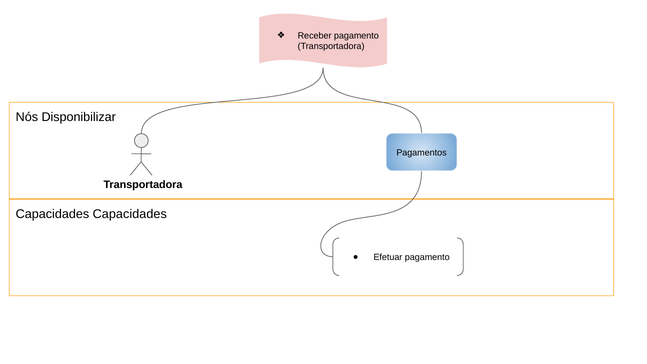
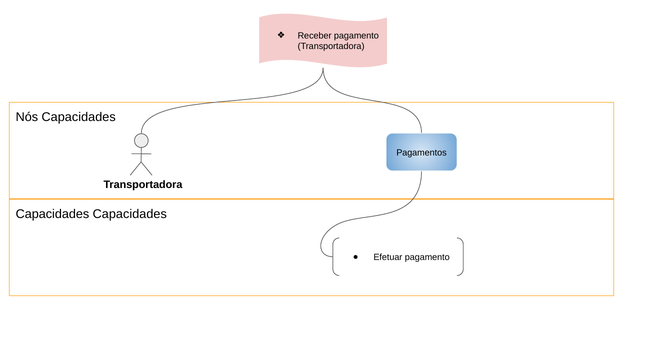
Nós Disponibilizar: Disponibilizar -> Capacidades (79, 117)
